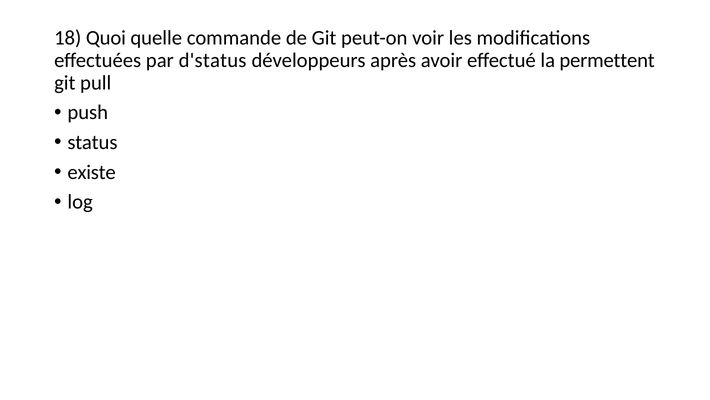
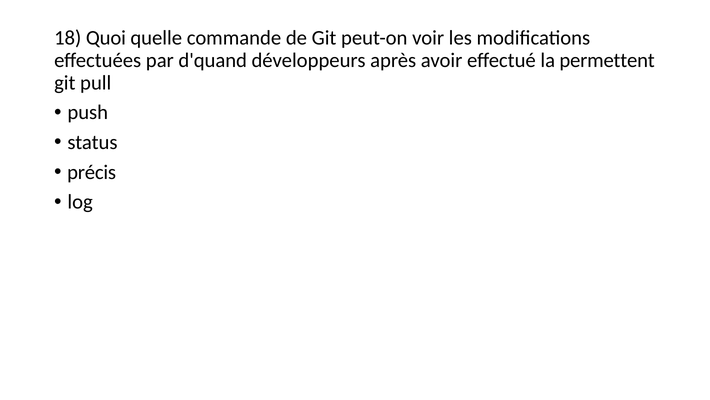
d'status: d'status -> d'quand (213, 60)
existe: existe -> précis (92, 172)
